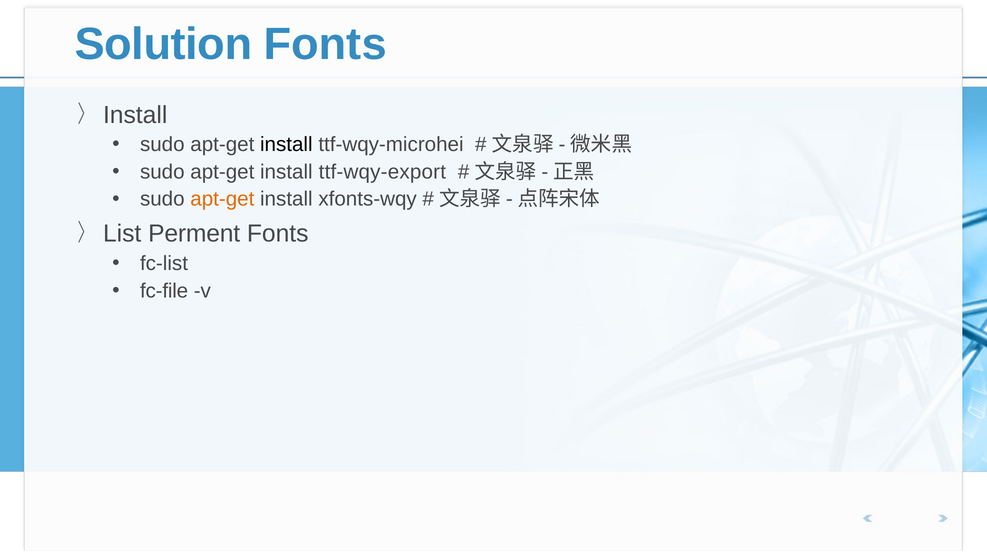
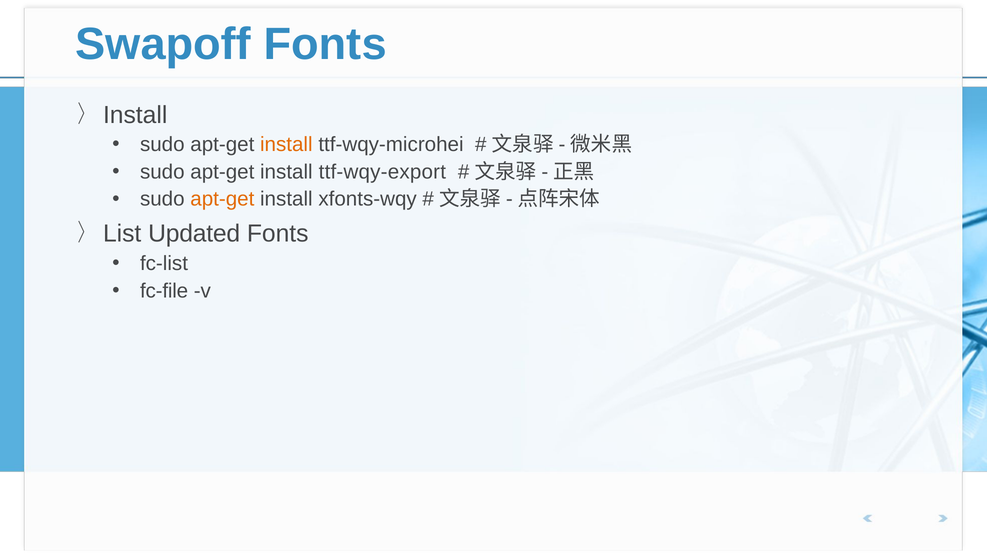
Solution: Solution -> Swapoff (163, 44)
install colour: black -> orange (286, 145)
Perment: Perment -> Updated (194, 234)
